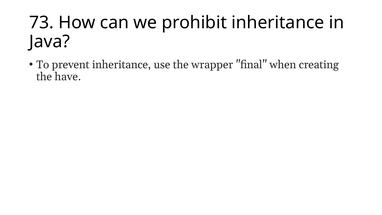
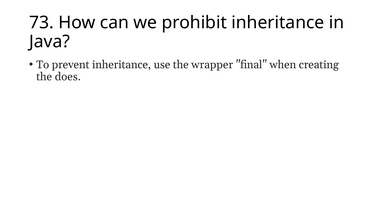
have: have -> does (68, 77)
